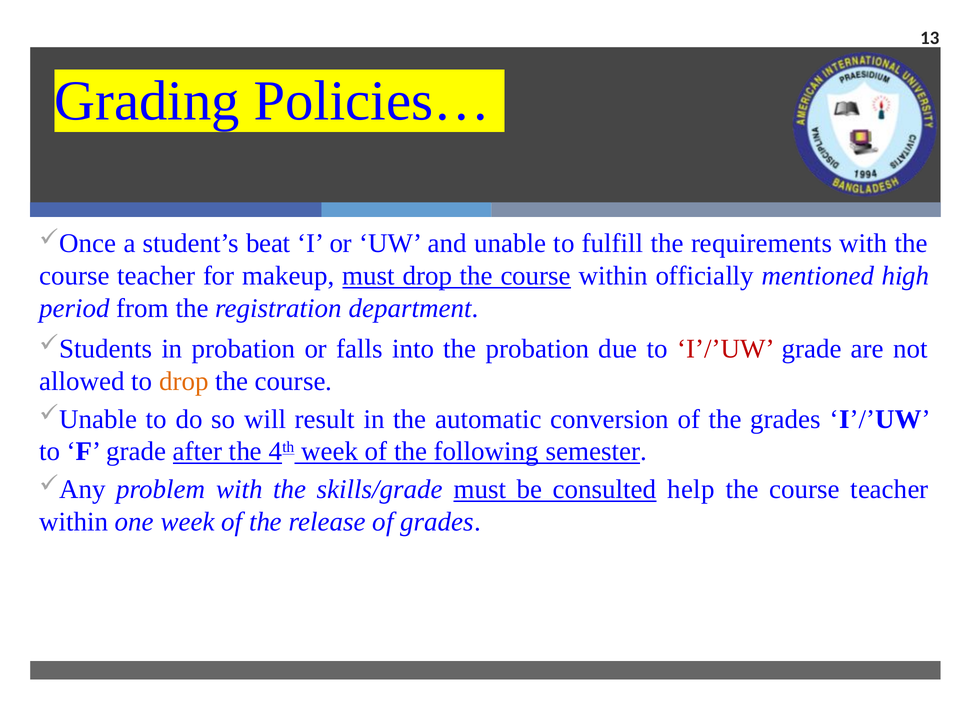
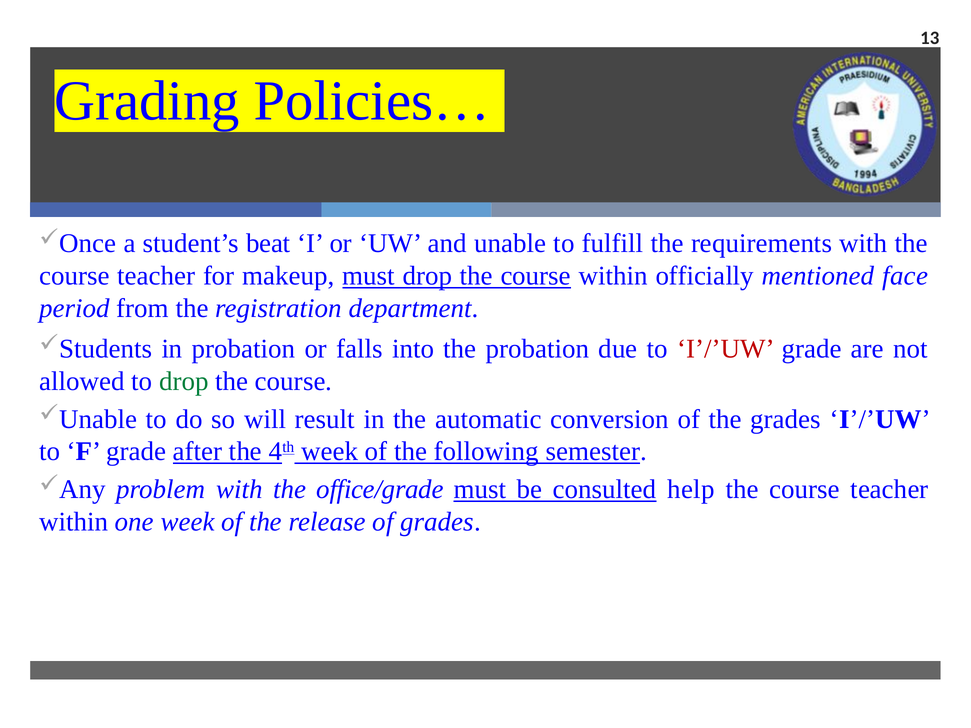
high: high -> face (905, 276)
drop colour: orange -> green (184, 381)
skills/grade: skills/grade -> office/grade (380, 489)
